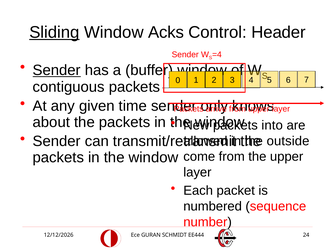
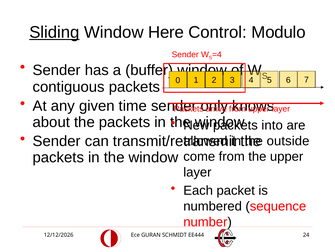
Acks: Acks -> Here (166, 32)
Header: Header -> Modulo (279, 32)
Sender underline: present -> none (57, 70)
